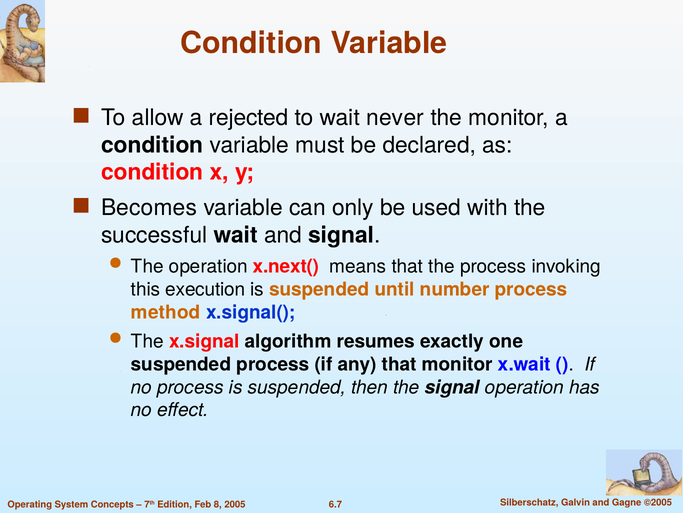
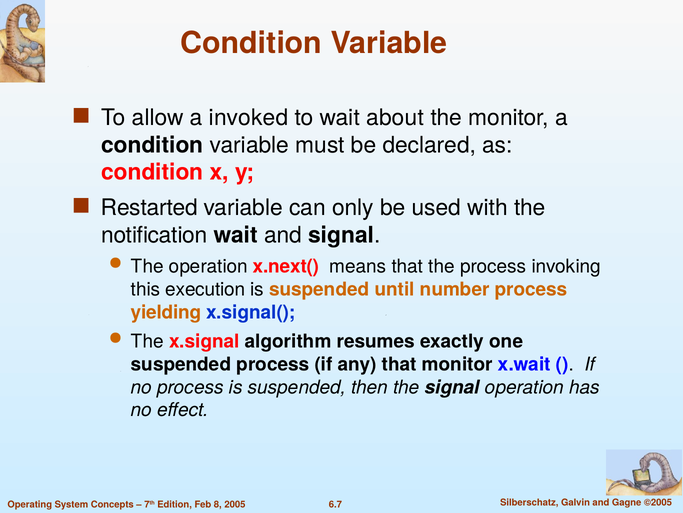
rejected: rejected -> invoked (249, 118)
never: never -> about (395, 118)
Becomes: Becomes -> Restarted (149, 207)
successful: successful -> notification (154, 235)
method: method -> yielding (166, 312)
